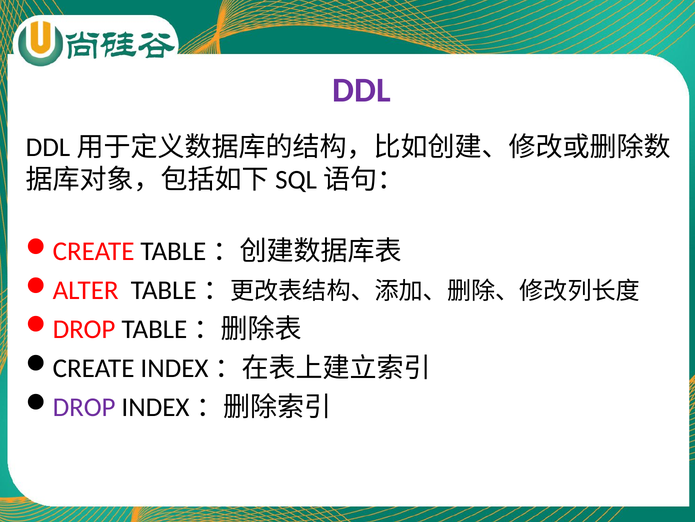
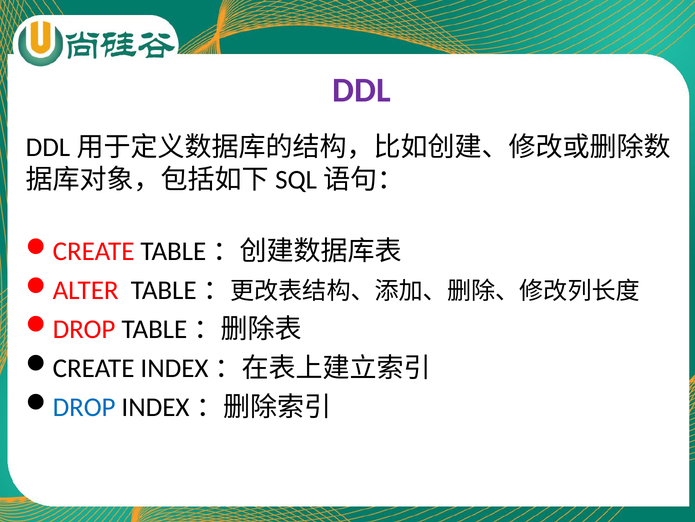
DROP colour: purple -> blue (84, 407)
